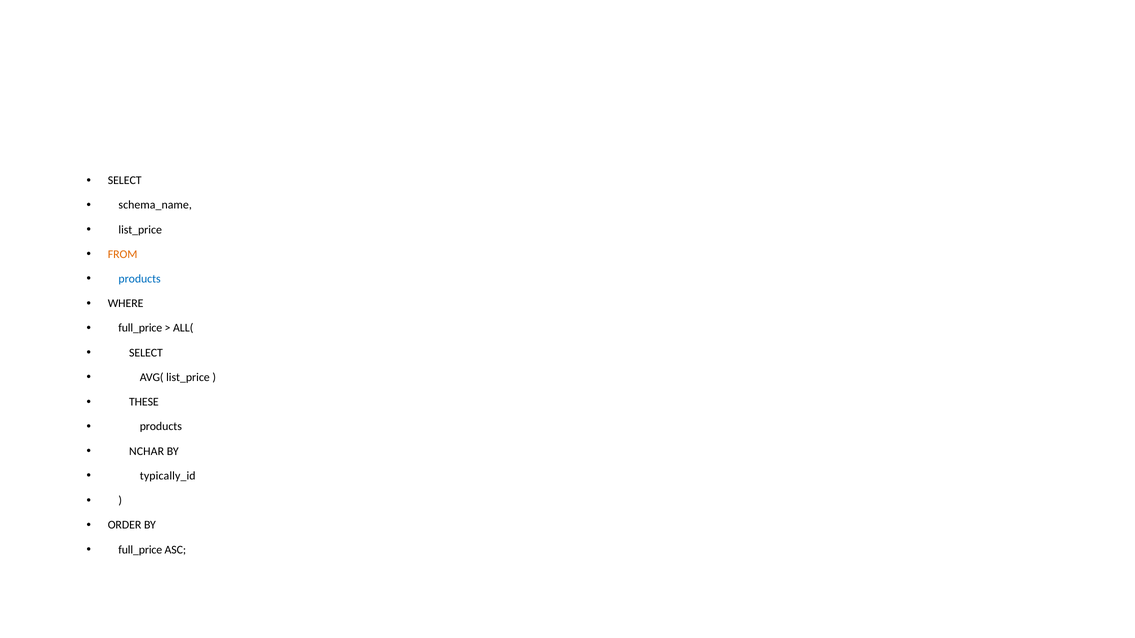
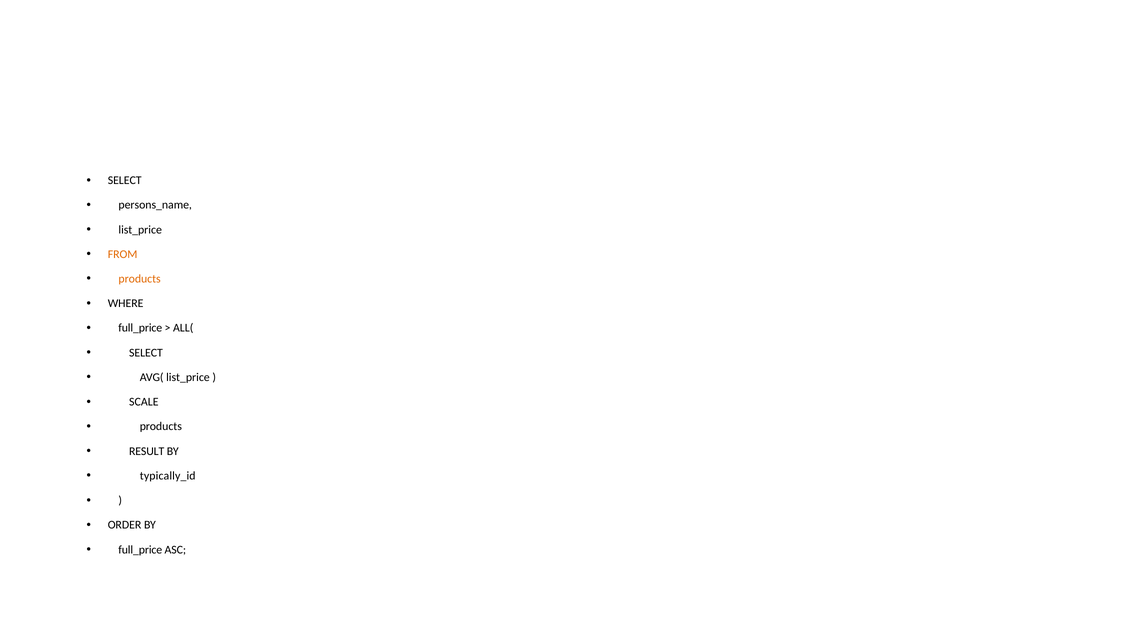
schema_name: schema_name -> persons_name (155, 205)
products colour: blue -> orange (140, 279)
THESE: THESE -> SCALE (144, 402)
NCHAR: NCHAR -> RESULT (147, 451)
